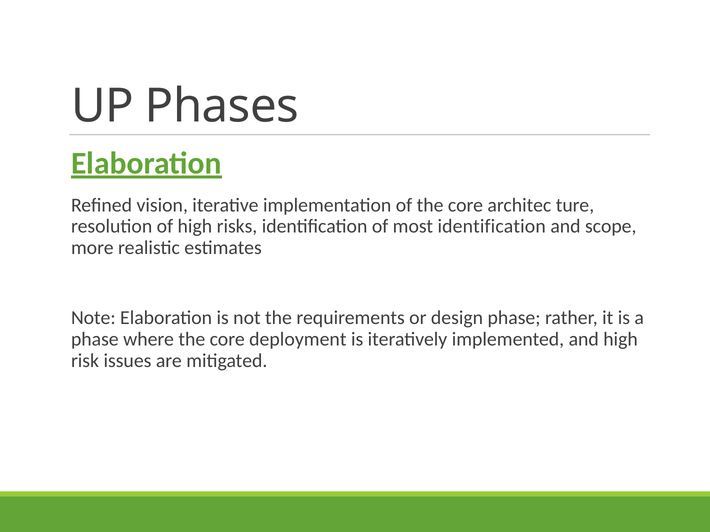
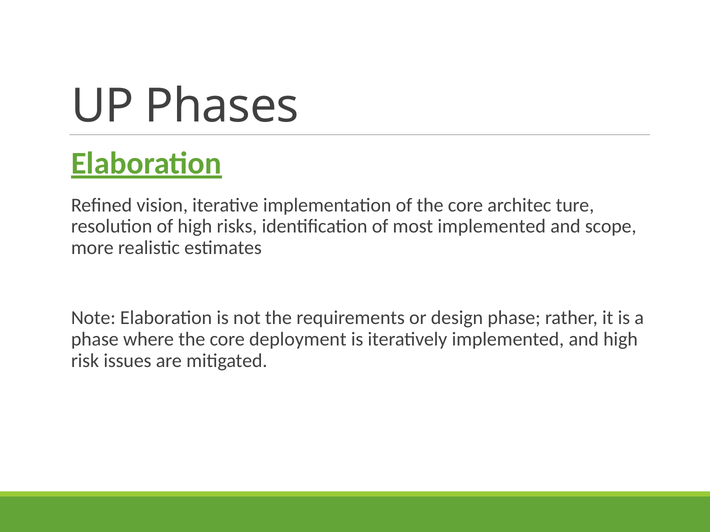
most identification: identification -> implemented (492, 227)
